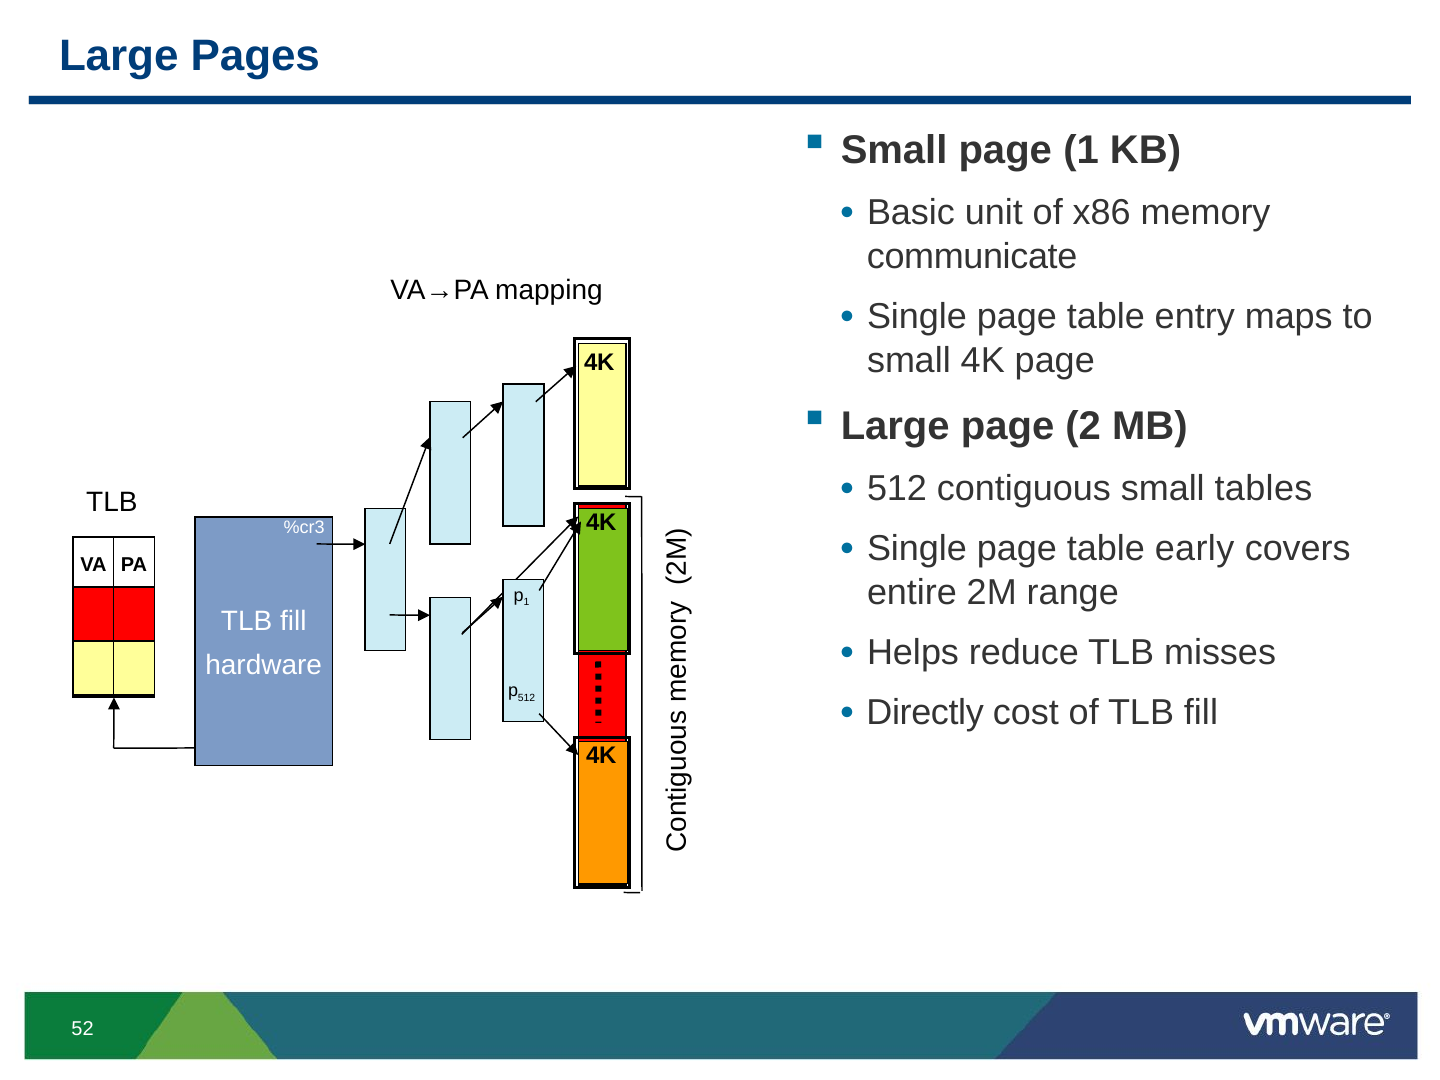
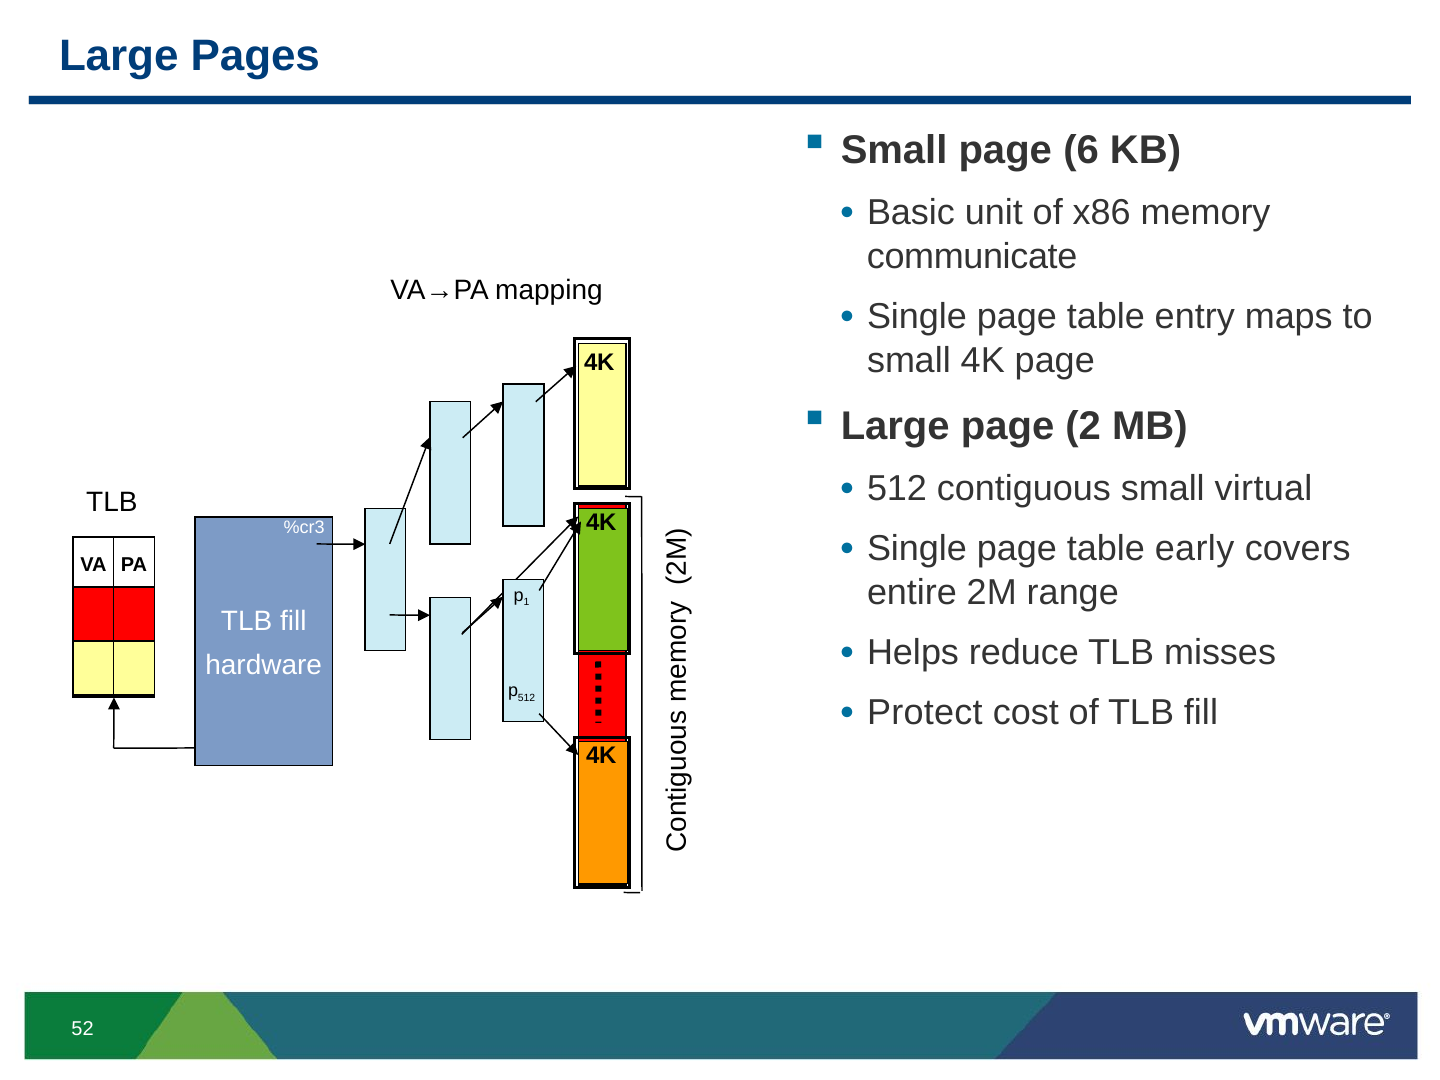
page 1: 1 -> 6 (1081, 150)
tables: tables -> virtual (1264, 488)
Directly: Directly -> Protect (925, 712)
